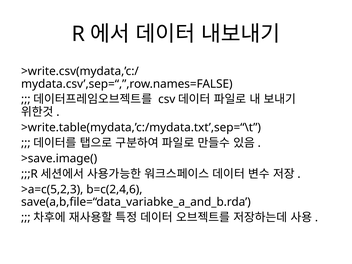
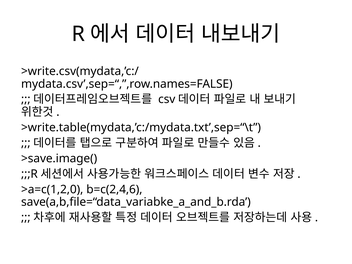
>a=c(5,2,3: >a=c(5,2,3 -> >a=c(1,2,0 (52, 189)
